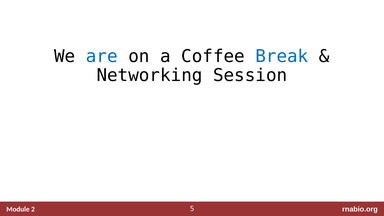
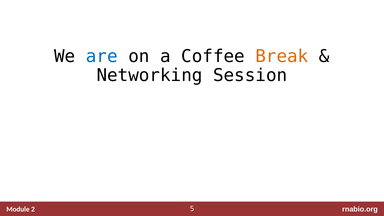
Break colour: blue -> orange (282, 56)
